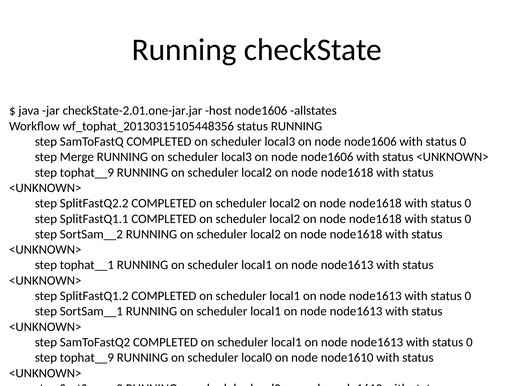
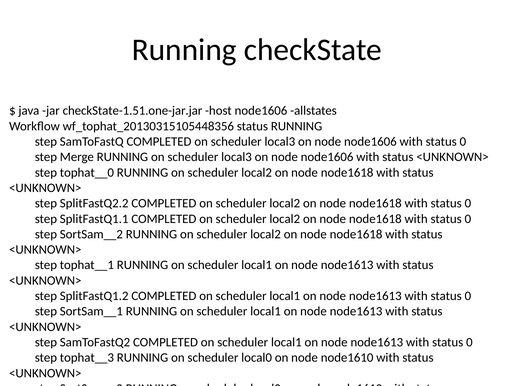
checkState-2.01.one-jar.jar: checkState-2.01.one-jar.jar -> checkState-1.51.one-jar.jar (132, 111)
tophat__9: tophat__9 -> tophat__0 (87, 172)
tophat__9: tophat__9 -> tophat__3 (87, 357)
